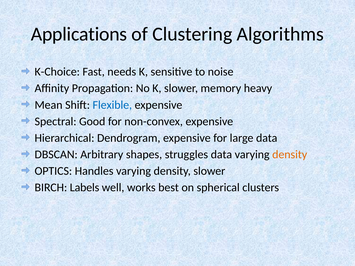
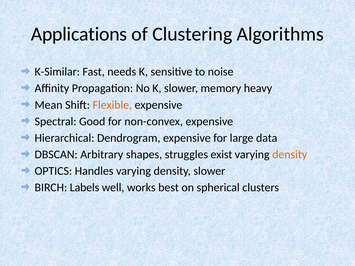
K-Choice: K-Choice -> K-Similar (57, 72)
Flexible colour: blue -> orange (112, 105)
struggles data: data -> exist (221, 155)
